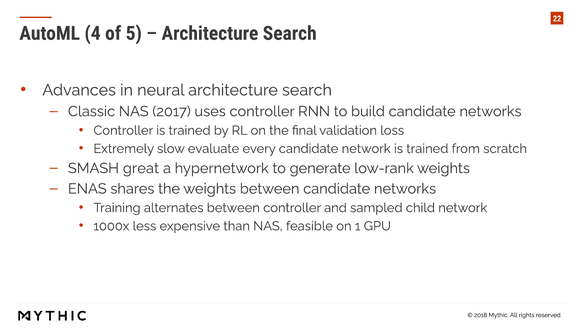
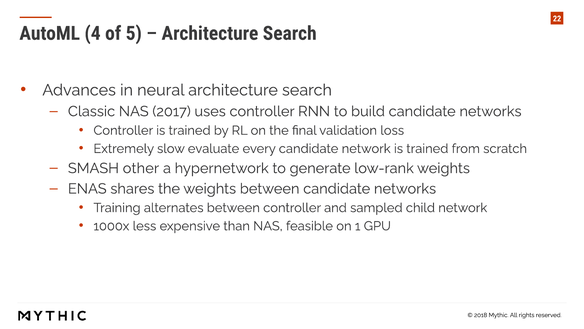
great: great -> other (141, 168)
